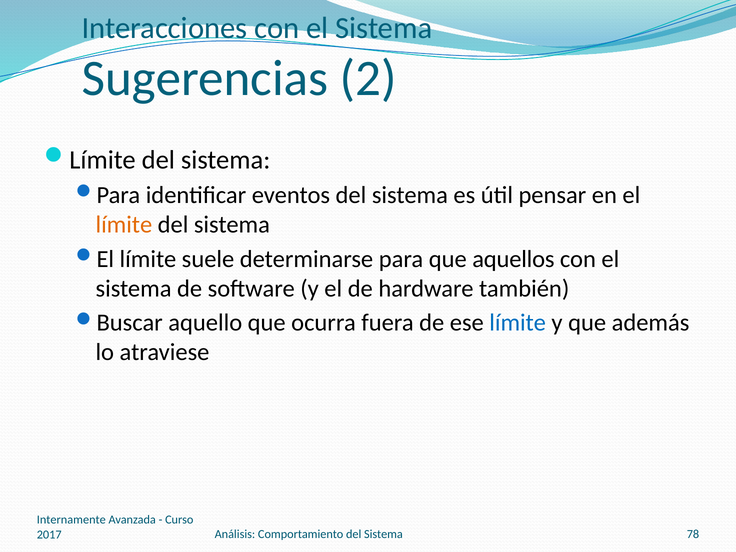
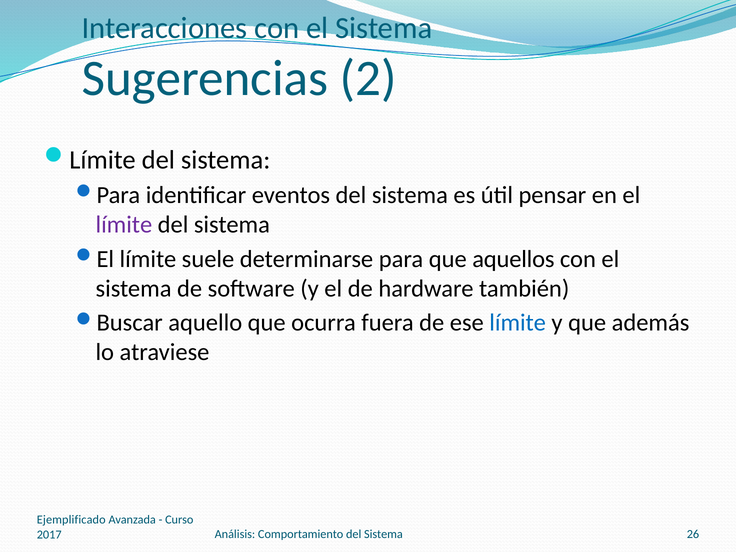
límite colour: orange -> purple (124, 225)
Internamente: Internamente -> Ejemplificado (71, 520)
78: 78 -> 26 (693, 534)
